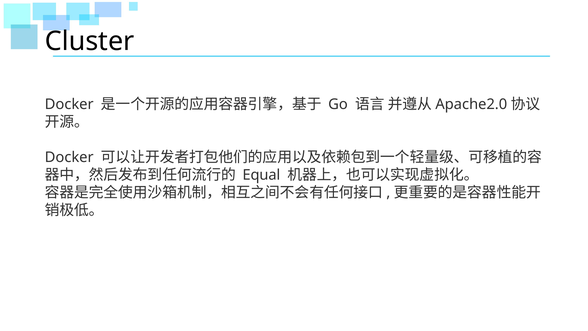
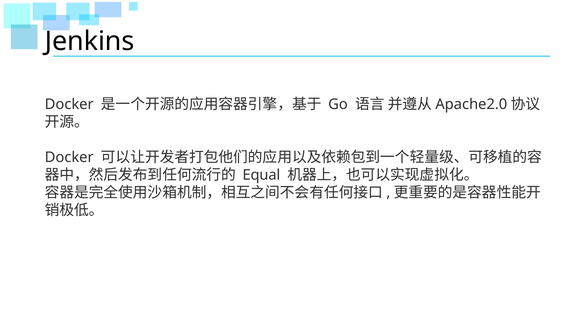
Cluster: Cluster -> Jenkins (90, 41)
